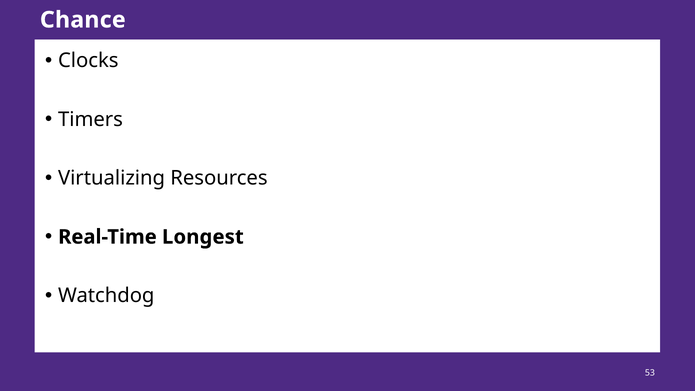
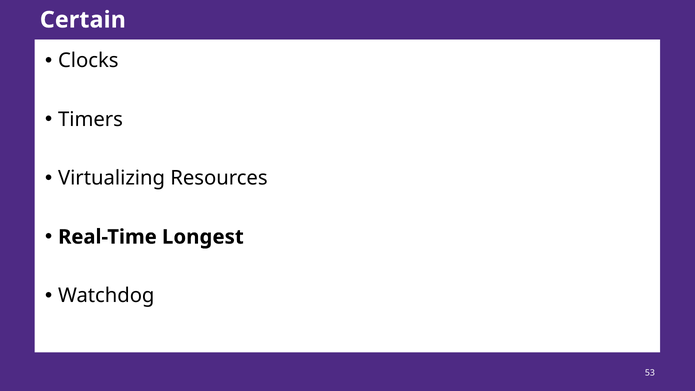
Chance: Chance -> Certain (83, 20)
